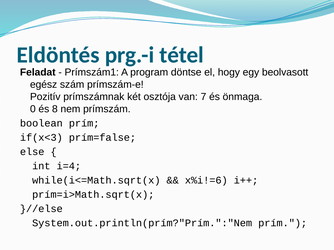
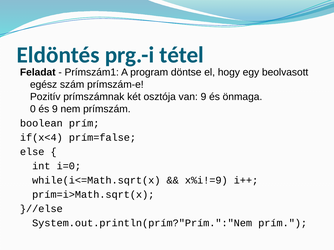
van 7: 7 -> 9 (203, 97)
és 8: 8 -> 9 (55, 109)
if(x<3: if(x<3 -> if(x<4 (41, 138)
i=4: i=4 -> i=0 (69, 166)
x%i!=6: x%i!=6 -> x%i!=9 (206, 181)
